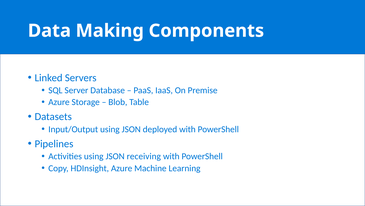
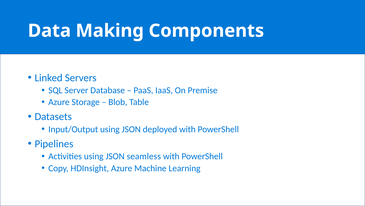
receiving: receiving -> seamless (144, 156)
